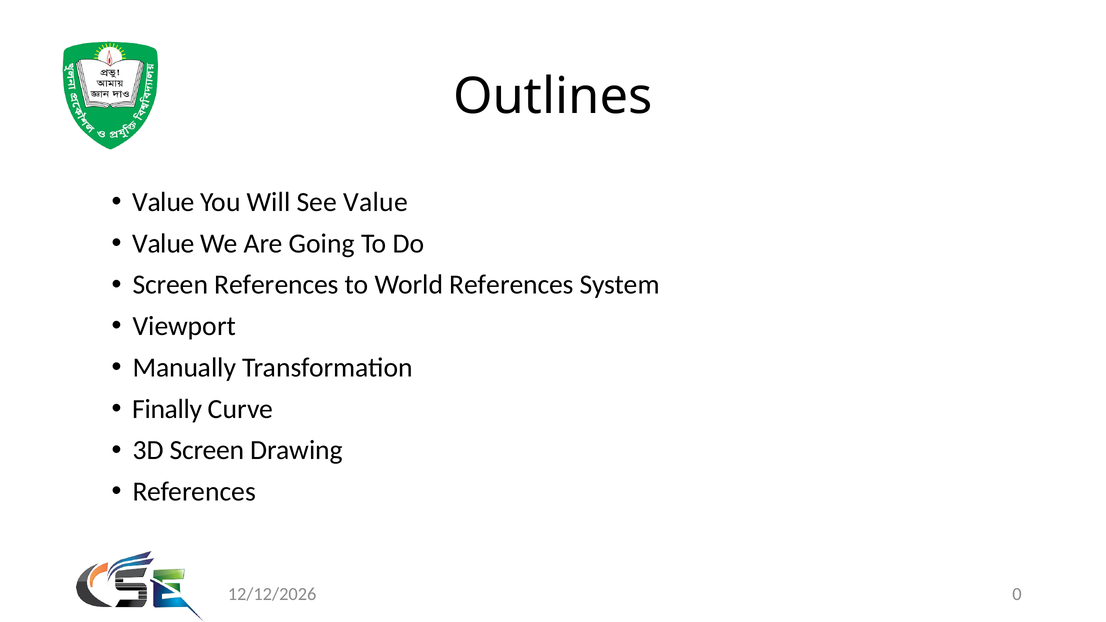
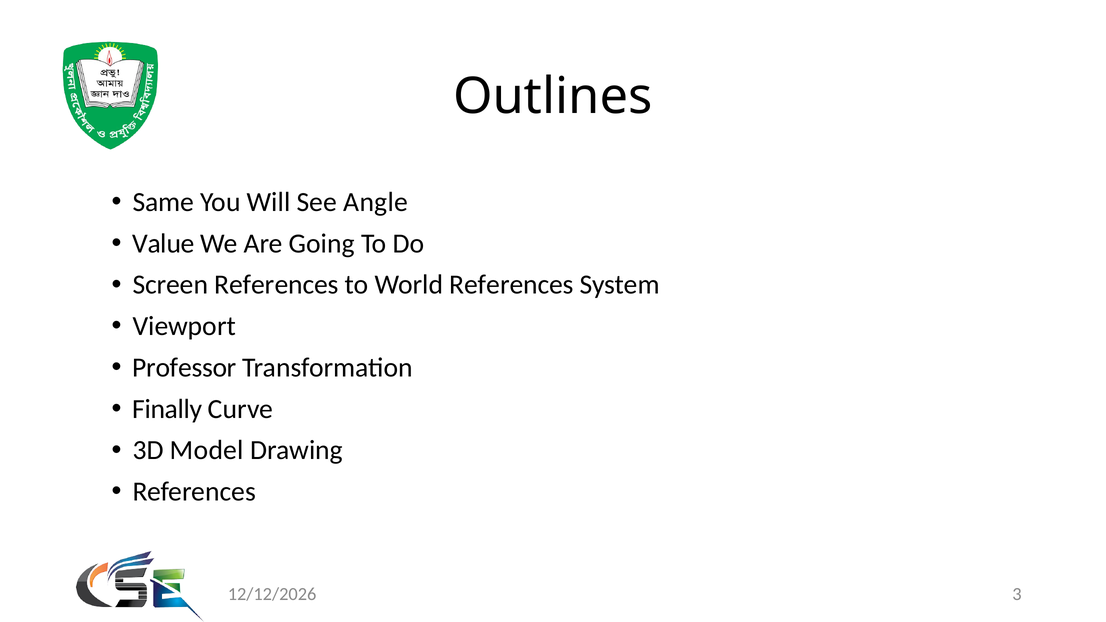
Value: Value -> Same (163, 202)
See Value: Value -> Angle (376, 202)
Manually: Manually -> Professor (184, 368)
3D Screen: Screen -> Model (207, 450)
0: 0 -> 3 (1017, 594)
